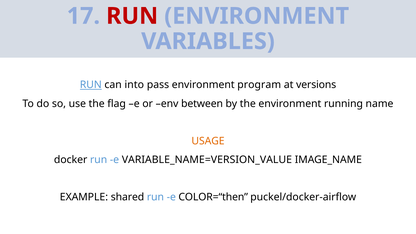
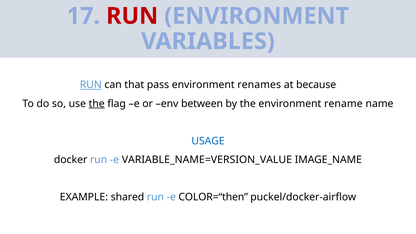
into: into -> that (134, 85)
program: program -> renames (259, 85)
versions: versions -> because (316, 85)
the underline: none -> present (97, 104)
running: running -> rename (343, 104)
USAGE colour: orange -> blue (208, 141)
